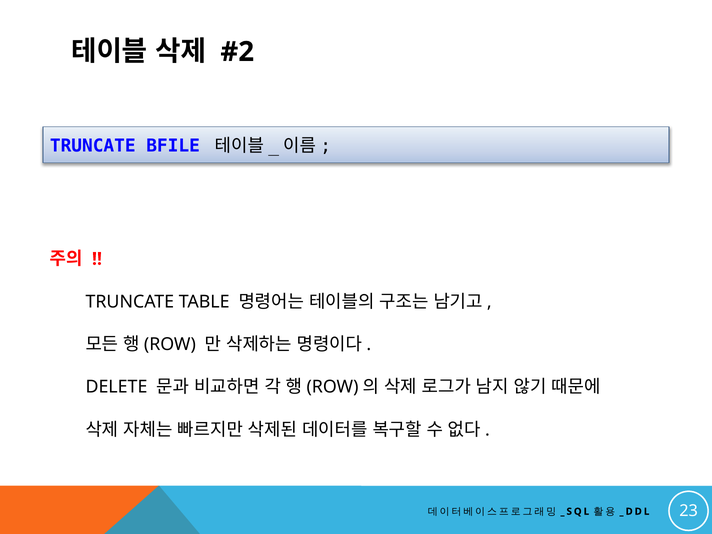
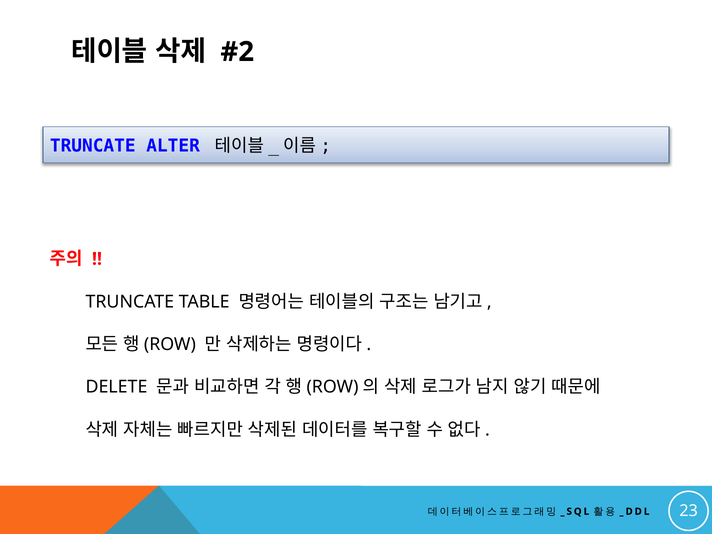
BFILE: BFILE -> ALTER (173, 146)
